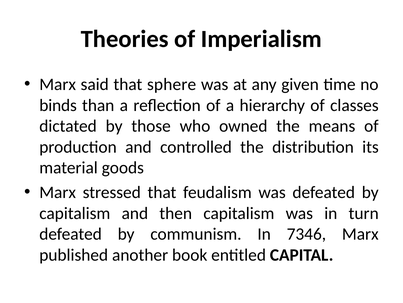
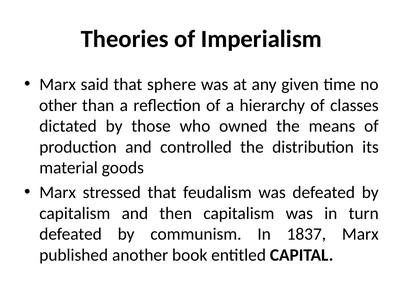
binds: binds -> other (58, 105)
7346: 7346 -> 1837 (306, 234)
